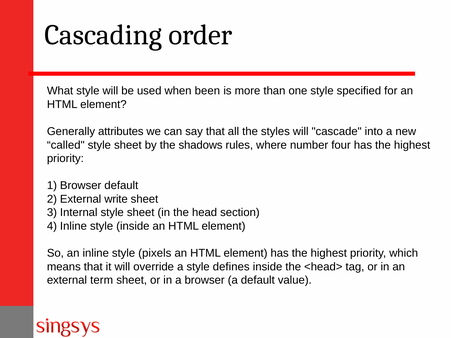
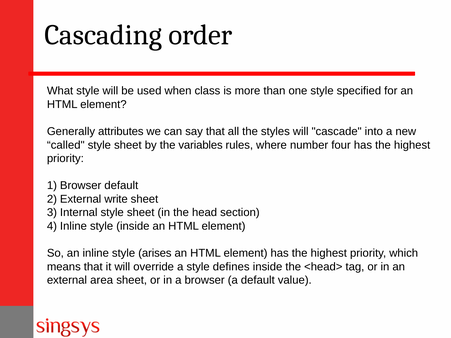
been: been -> class (207, 91)
shadows: shadows -> variables (201, 145)
pixels: pixels -> arises (155, 253)
term: term -> area (102, 280)
